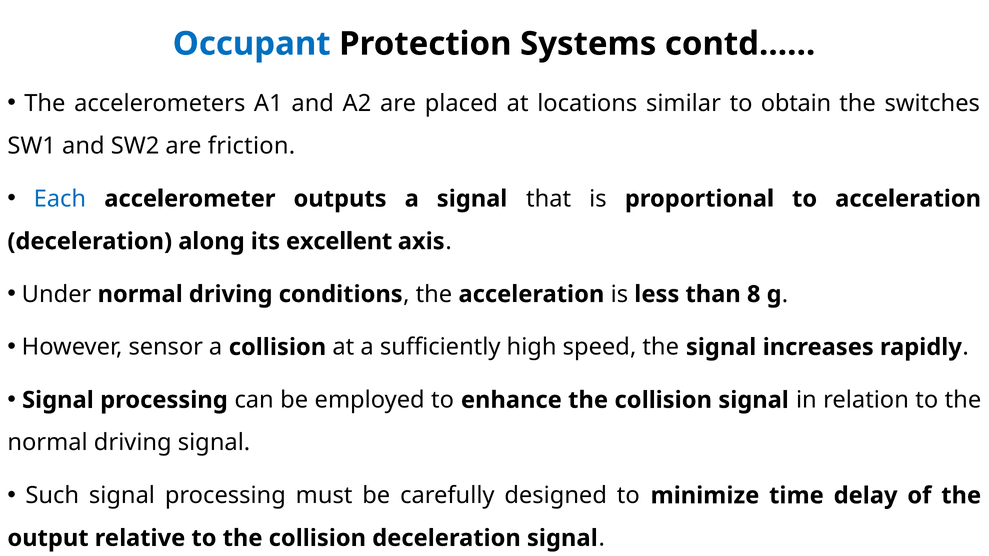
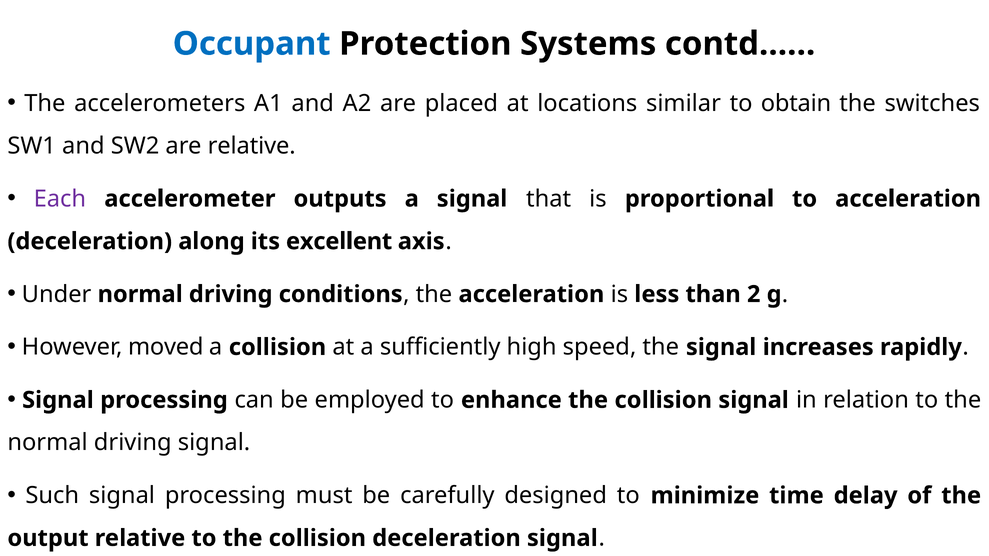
are friction: friction -> relative (252, 146)
Each colour: blue -> purple (60, 199)
8: 8 -> 2 (754, 294)
sensor: sensor -> moved (166, 347)
